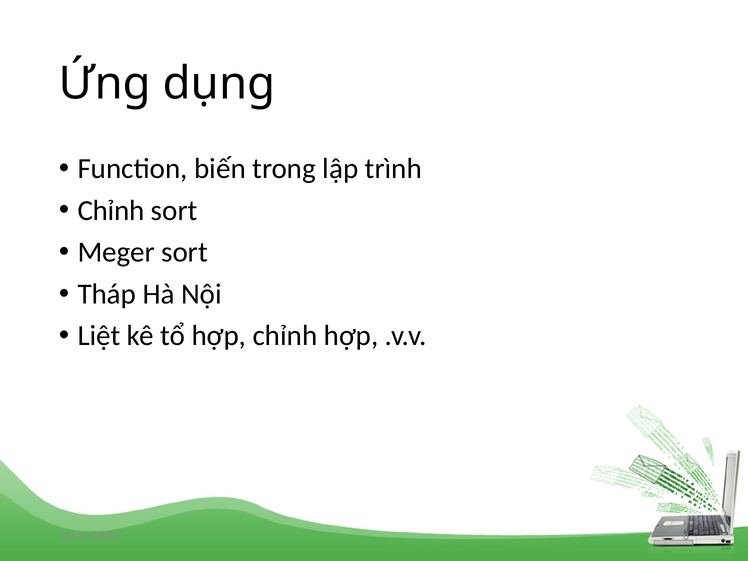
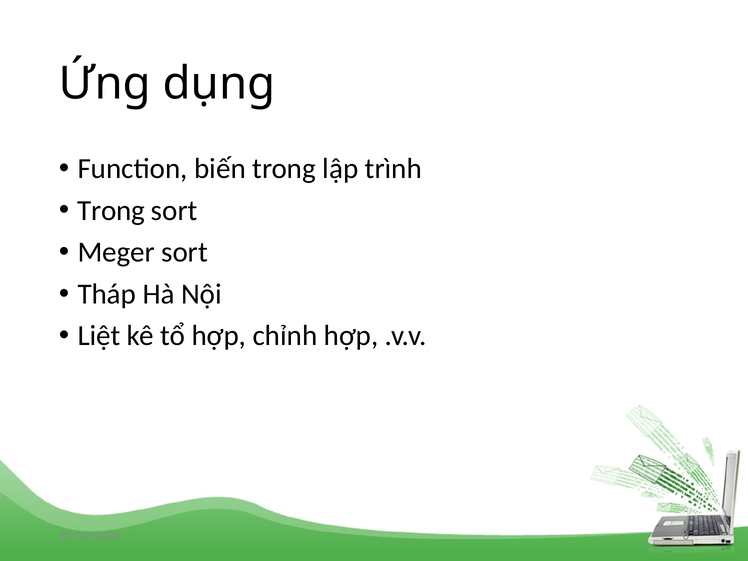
Chỉnh: Chỉnh -> Trong (111, 210)
